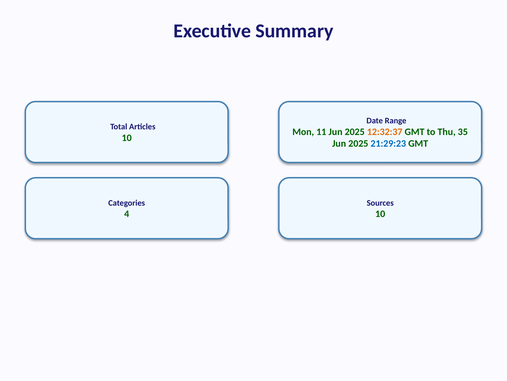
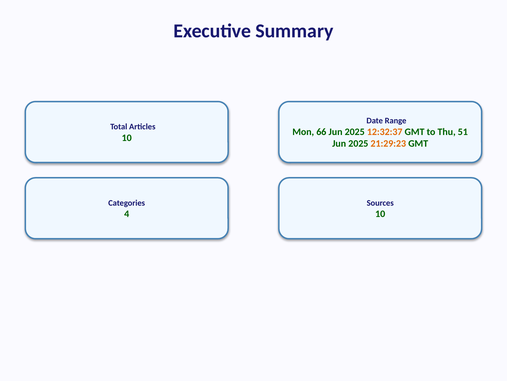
11: 11 -> 66 (321, 132)
35: 35 -> 51 (463, 132)
21:29:23 colour: blue -> orange (388, 143)
